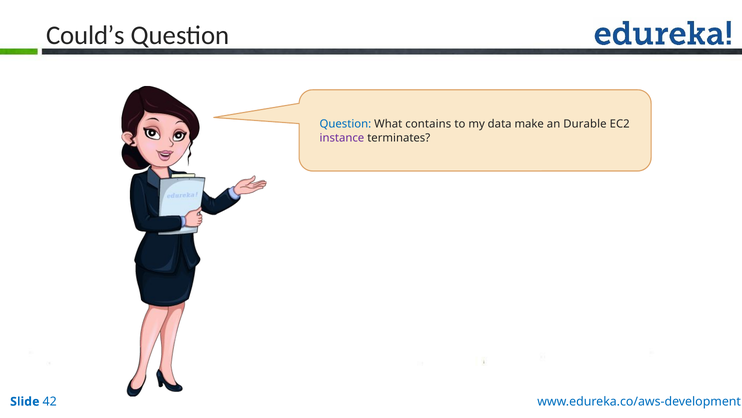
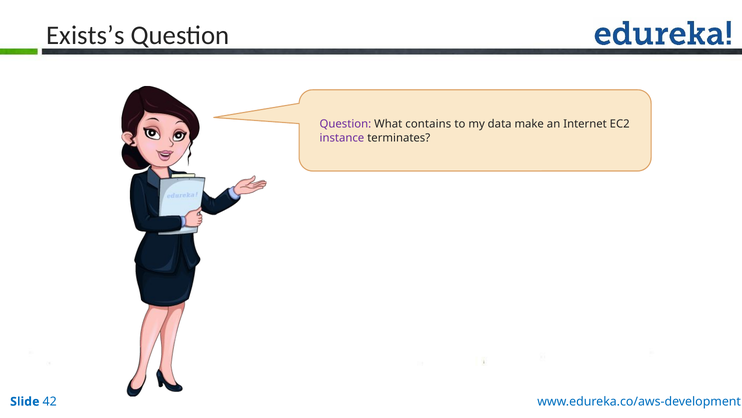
Could’s: Could’s -> Exists’s (85, 35)
Question colour: blue -> purple (345, 124)
Durable: Durable -> Internet (585, 124)
